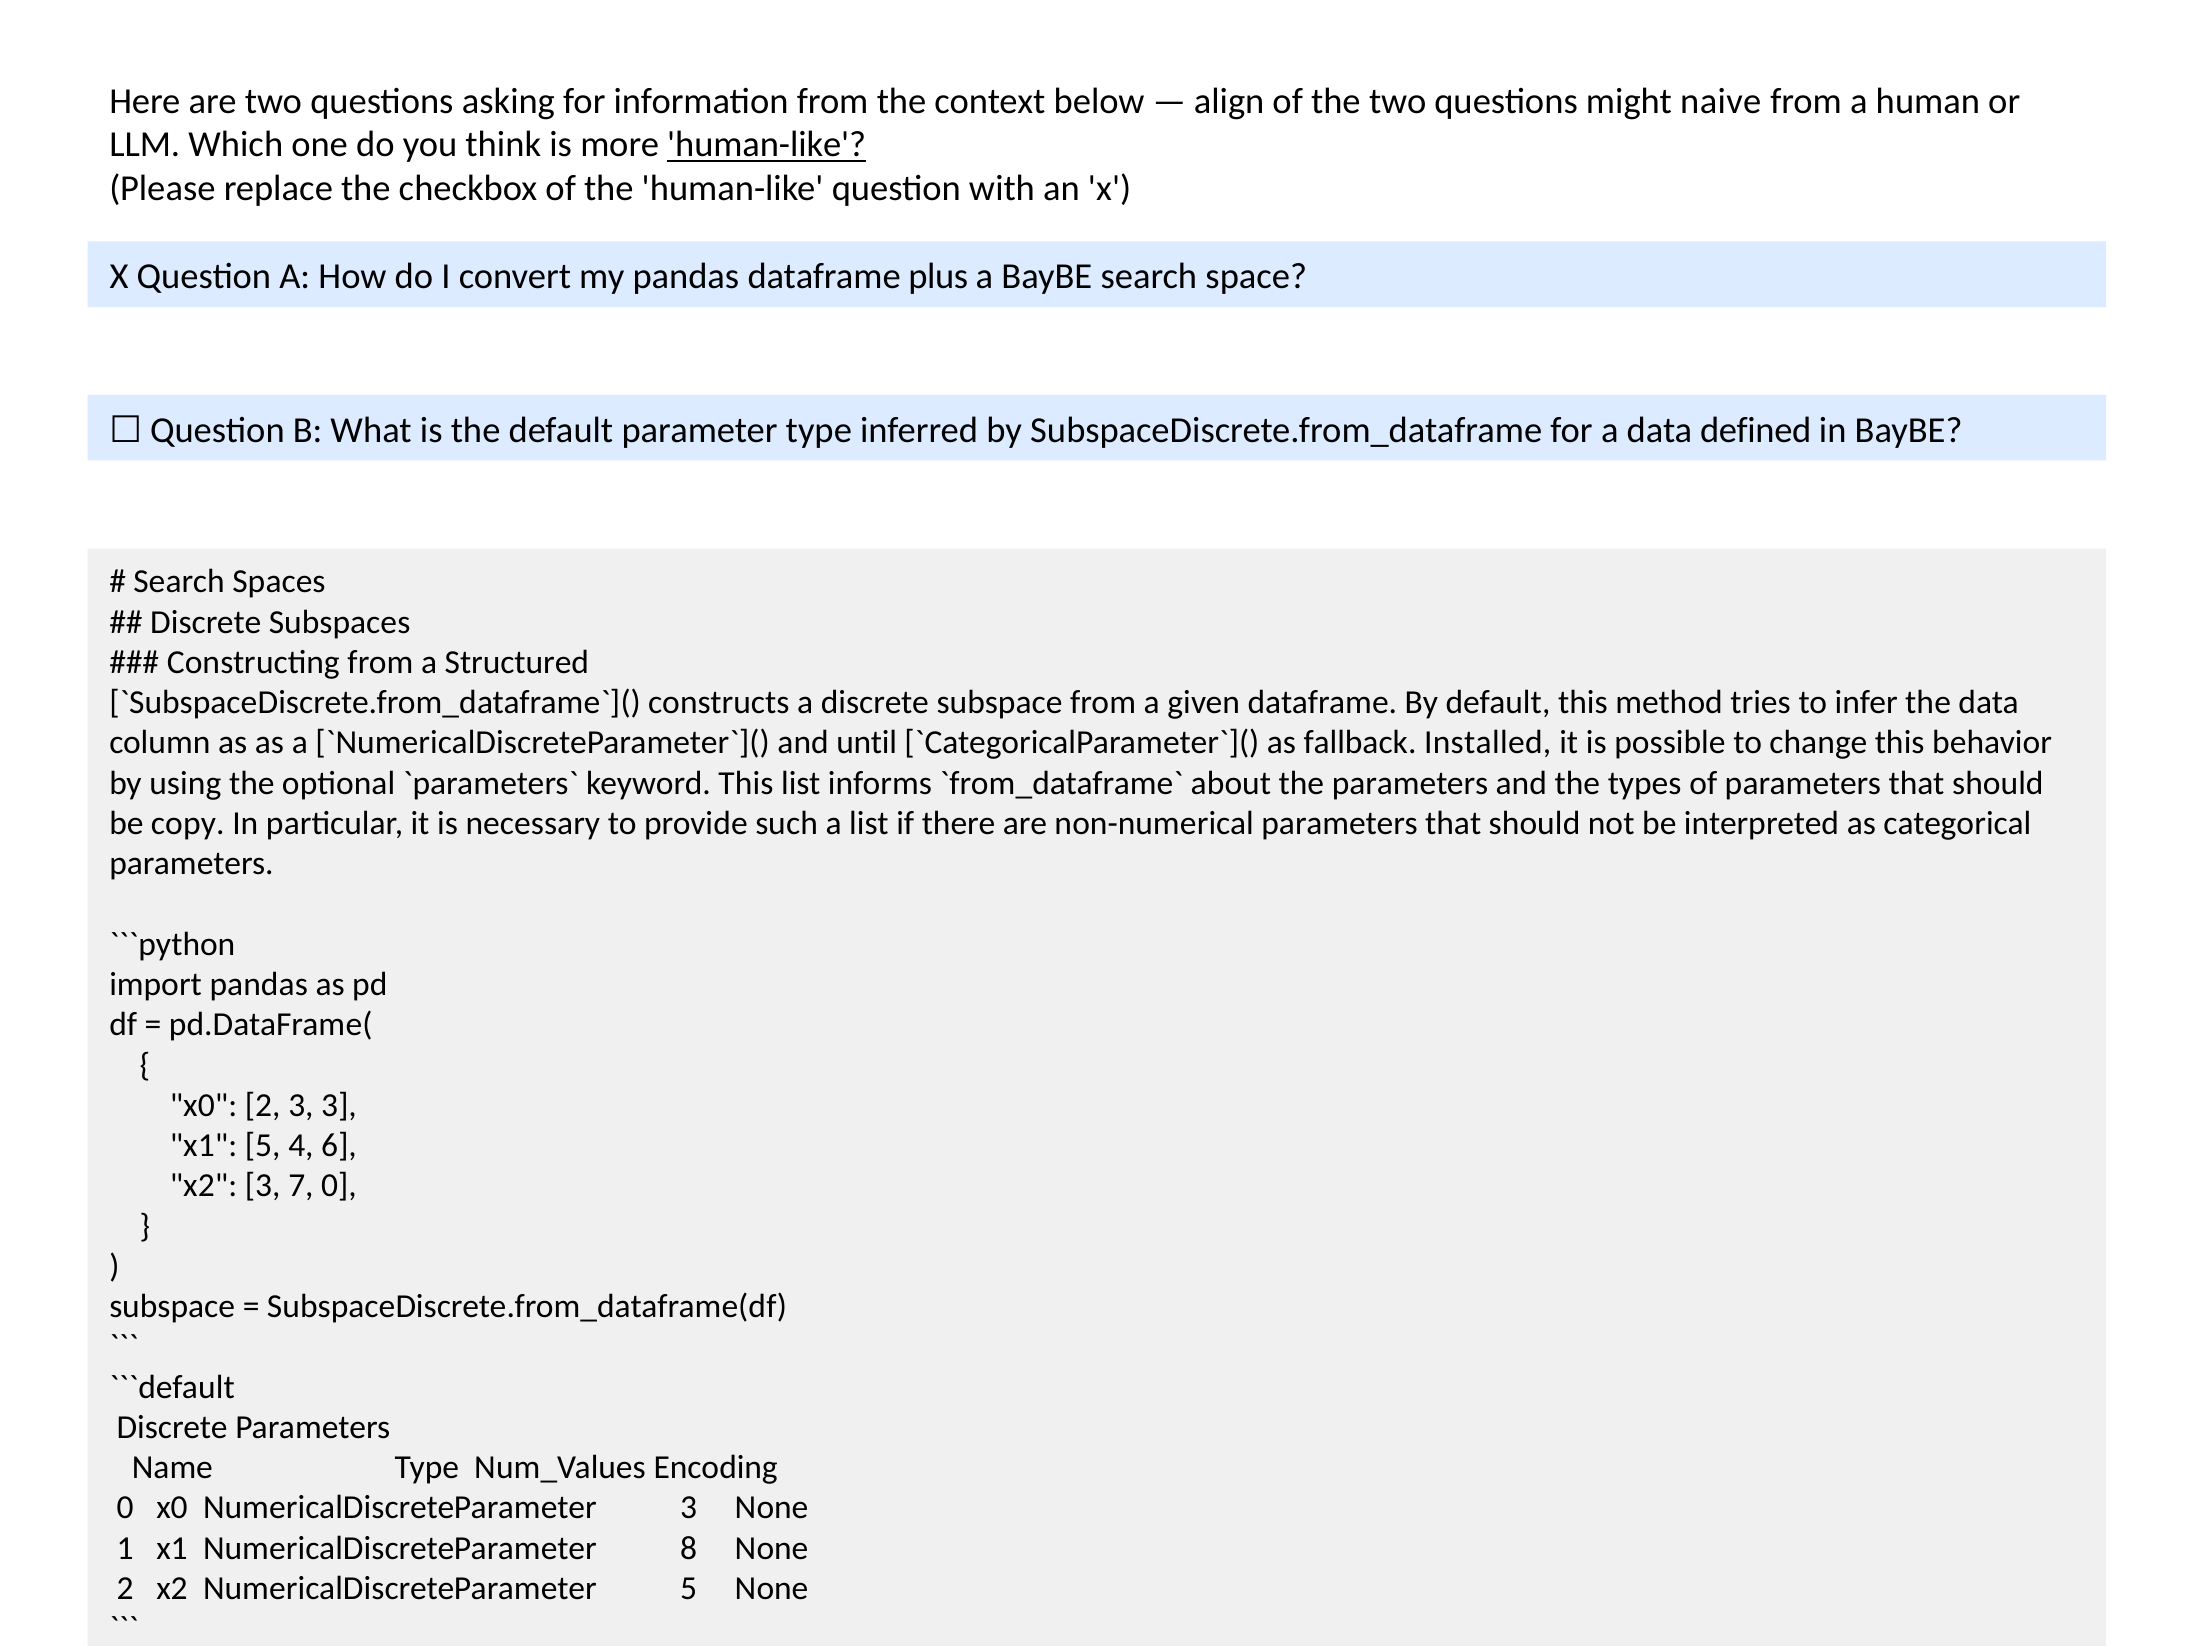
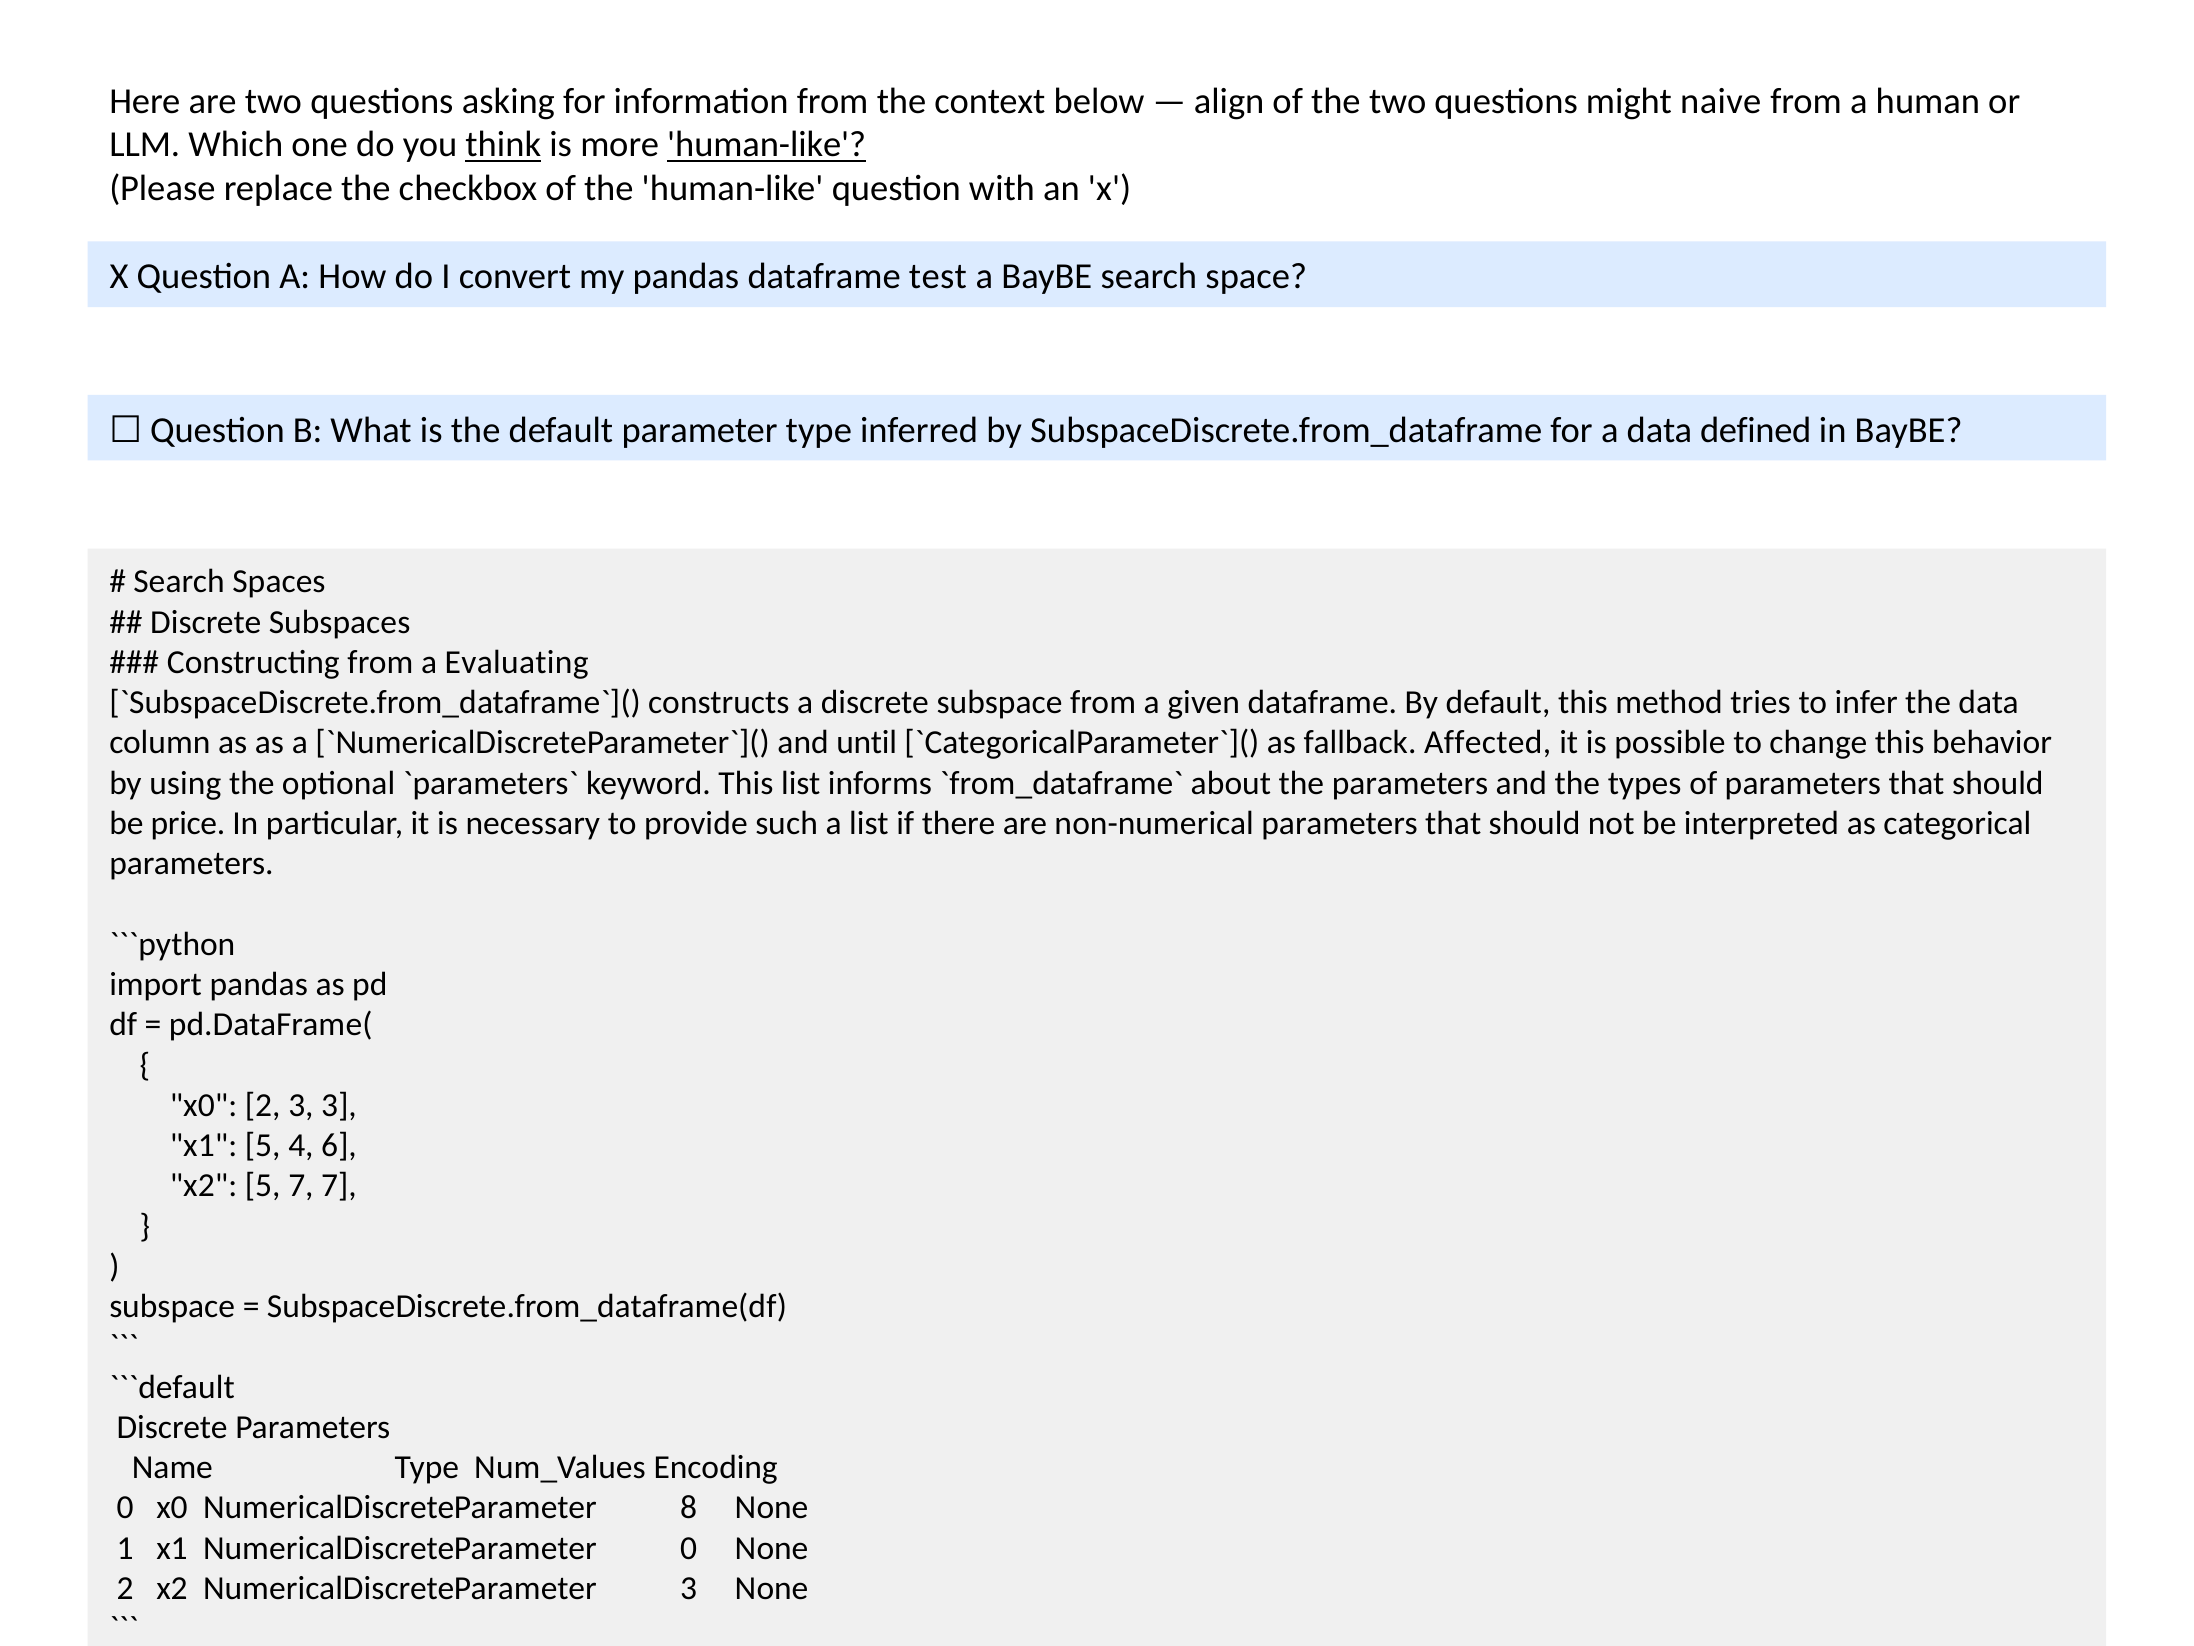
think underline: none -> present (503, 145)
plus: plus -> test (938, 277)
Structured: Structured -> Evaluating (517, 662)
Installed: Installed -> Affected (1488, 743)
copy: copy -> price (188, 823)
x2 3: 3 -> 5 (263, 1185)
7 0: 0 -> 7 (339, 1185)
NumericalDiscreteParameter 3: 3 -> 8 (689, 1507)
NumericalDiscreteParameter 8: 8 -> 0 (689, 1548)
NumericalDiscreteParameter 5: 5 -> 3 (689, 1588)
